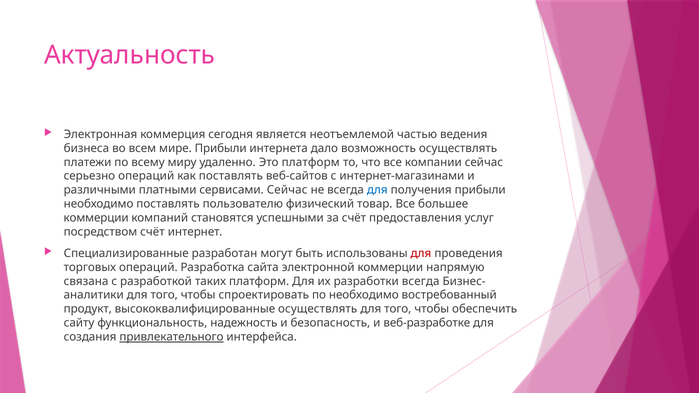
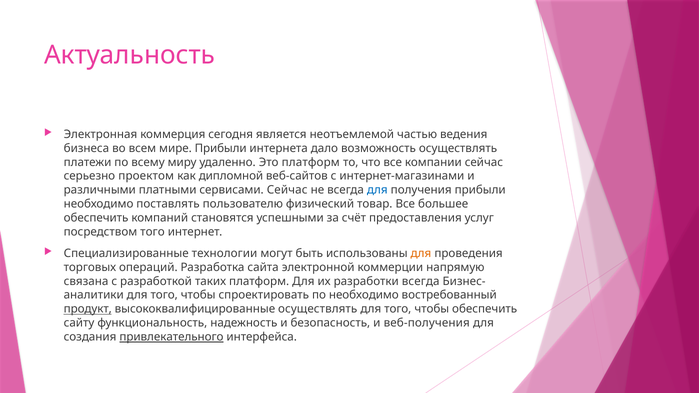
серьезно операций: операций -> проектом (146, 176)
как поставлять: поставлять -> дипломной (231, 176)
коммерции: коммерции -> обеспечить (96, 218)
посредством счёт: счёт -> того (152, 232)
разработан: разработан -> технологии (224, 253)
для colour: red -> orange (421, 253)
продукт underline: none -> present (88, 309)
веб-разработке: веб-разработке -> веб-получения (427, 323)
